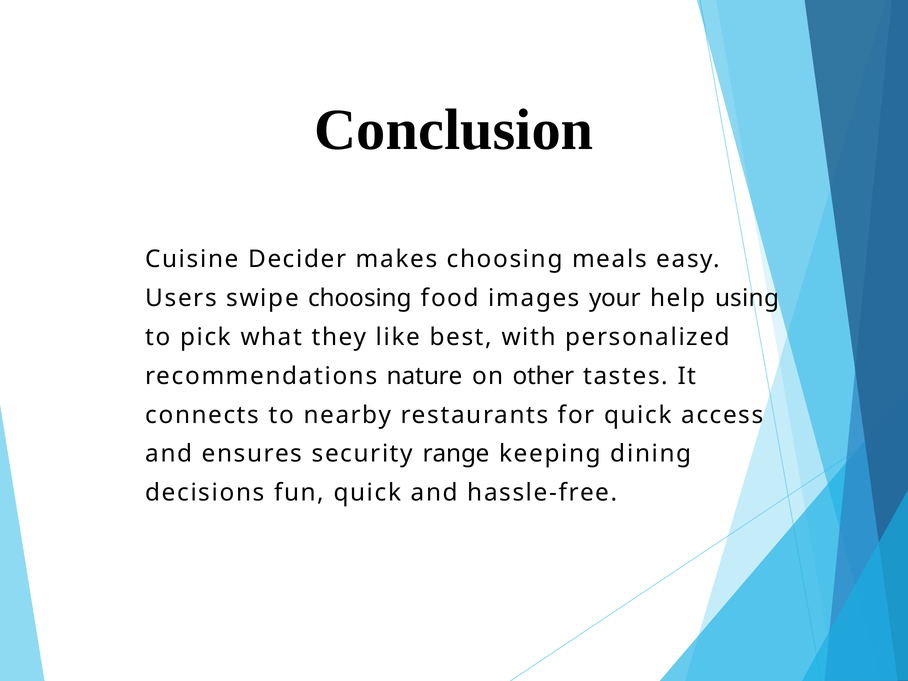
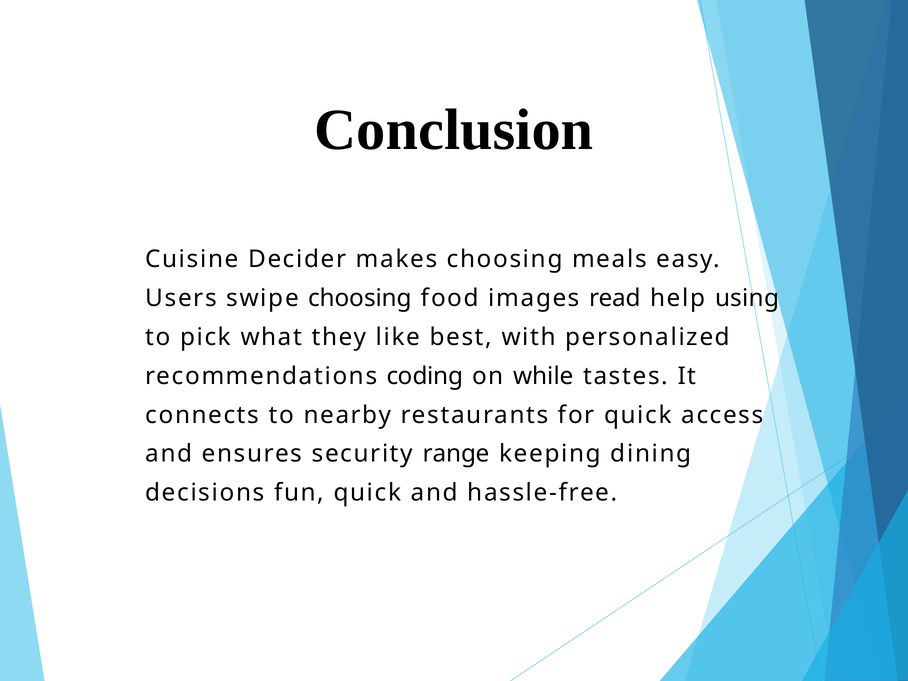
your: your -> read (615, 298)
nature: nature -> coding (425, 376)
other: other -> while (543, 376)
